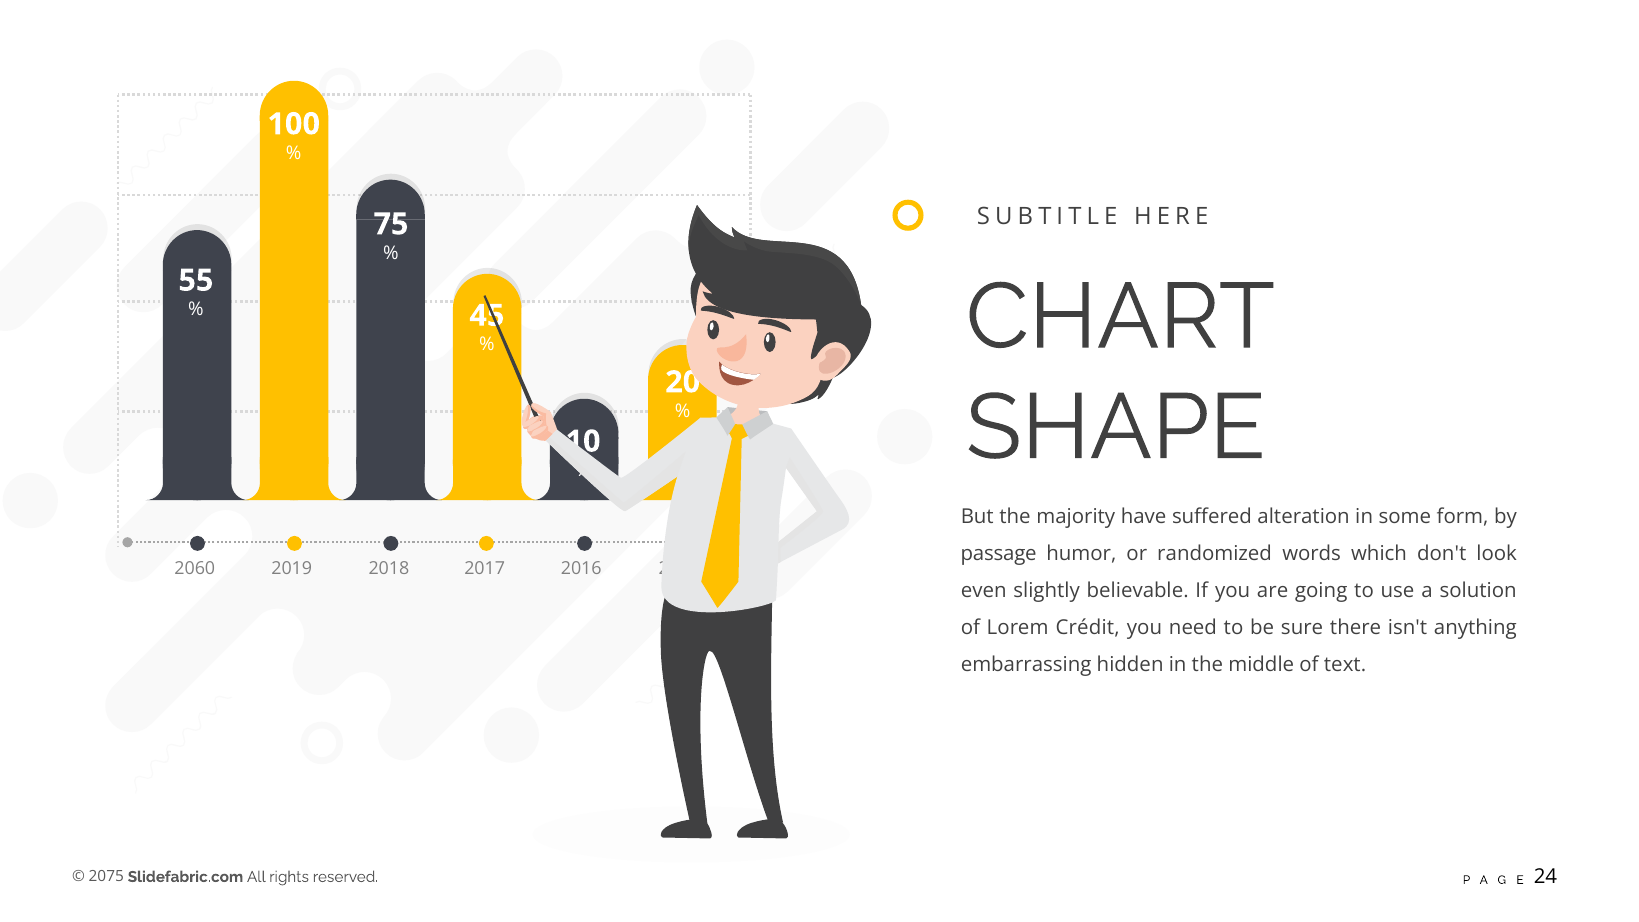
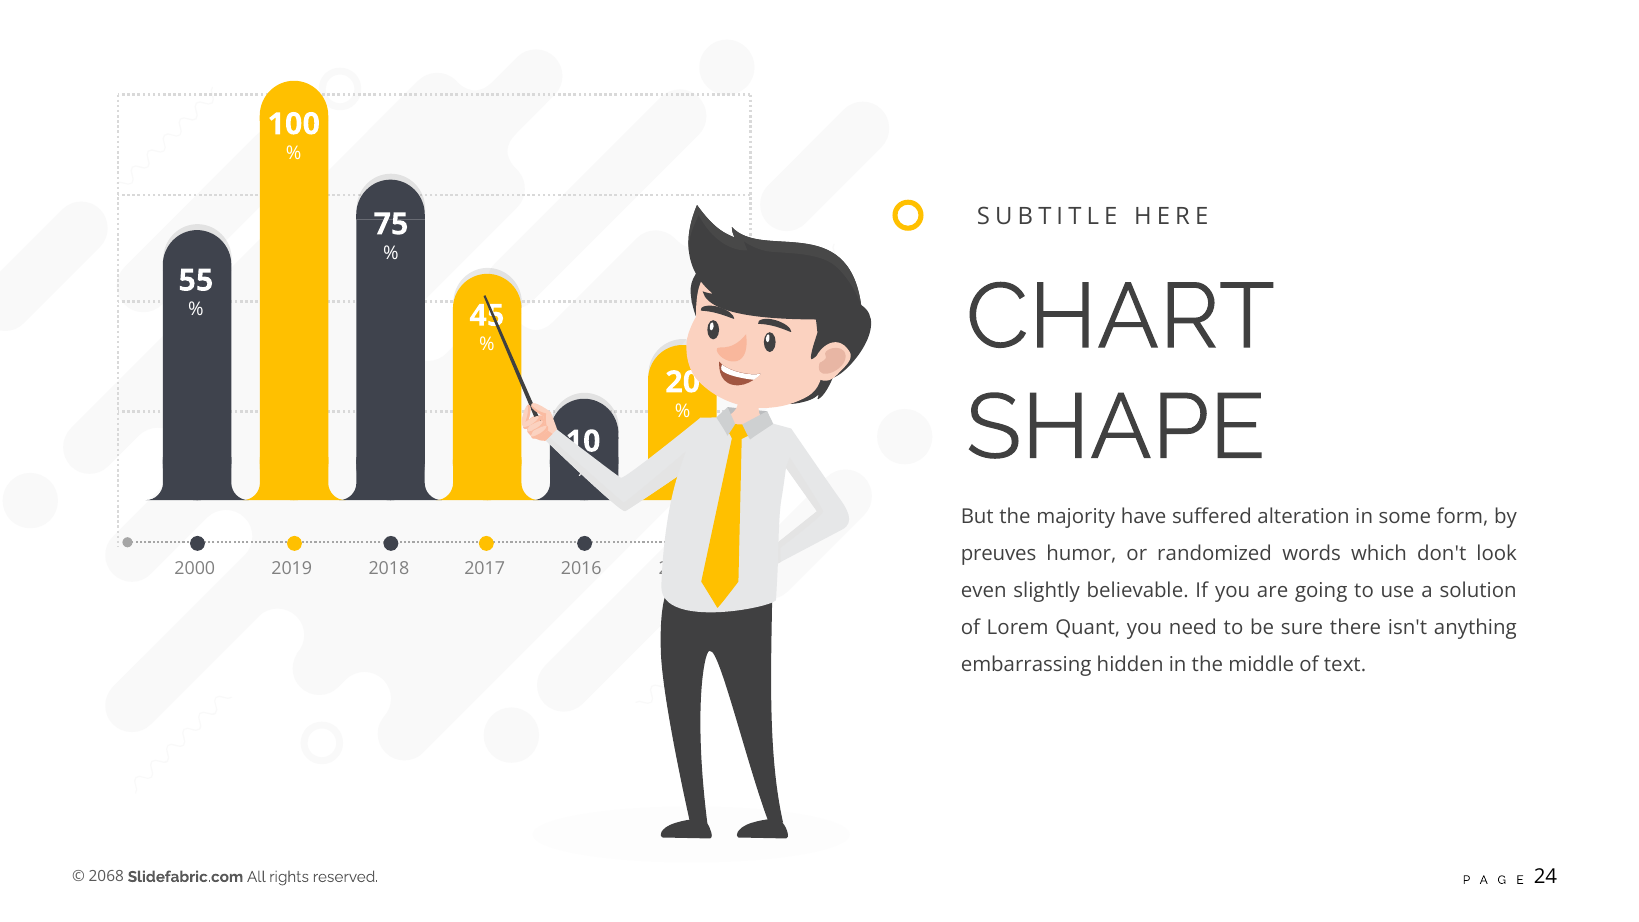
passage: passage -> preuves (999, 554)
2060: 2060 -> 2000 (195, 568)
Crédit: Crédit -> Quant (1088, 628)
2075: 2075 -> 2068 (106, 877)
